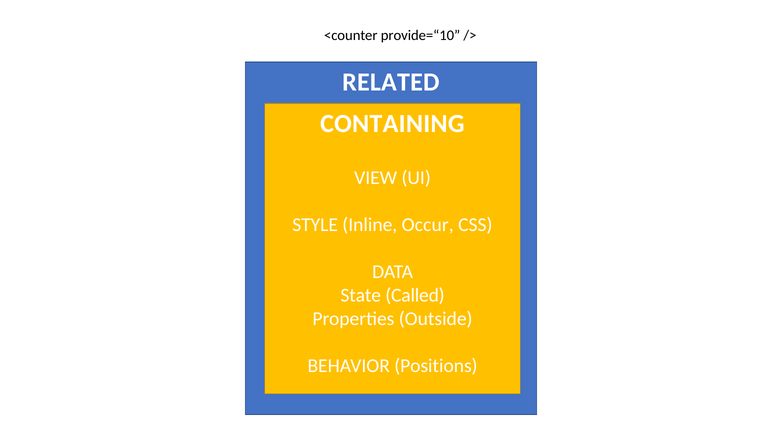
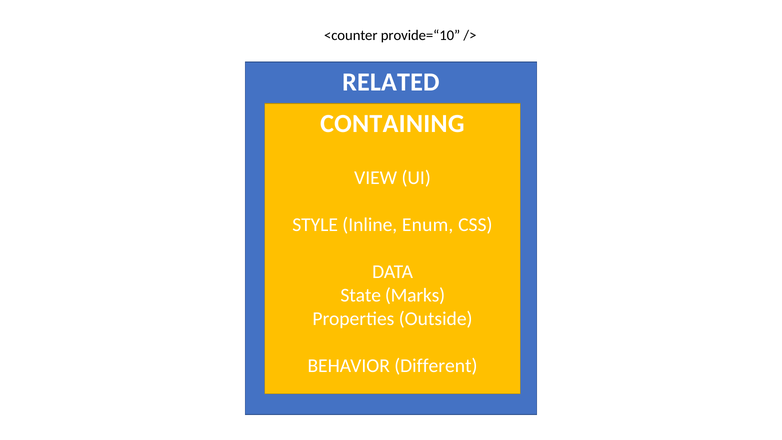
Occur: Occur -> Enum (428, 225)
Called: Called -> Marks (415, 295)
Positions: Positions -> Different (436, 366)
